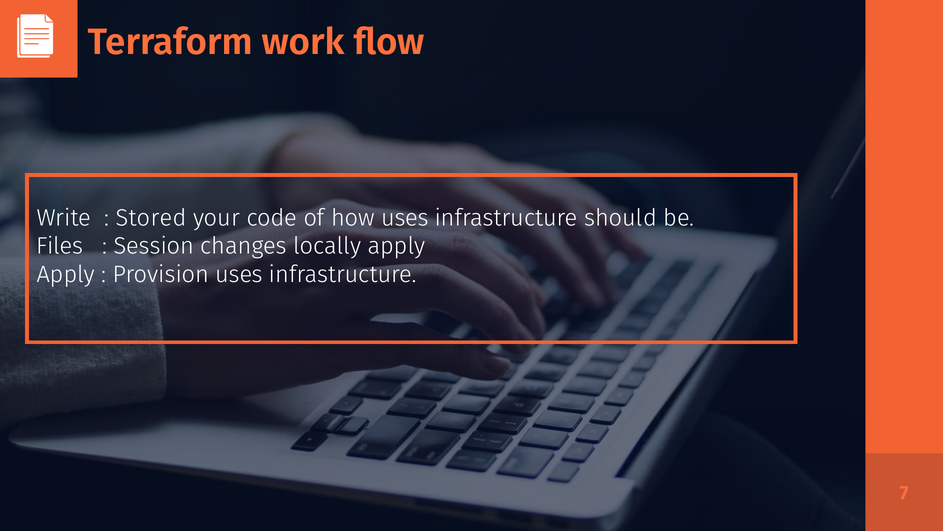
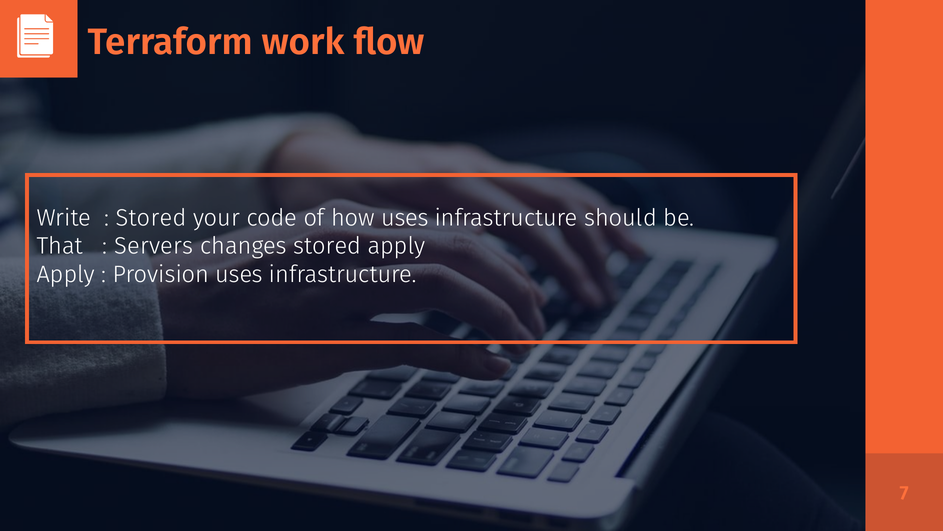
Files: Files -> That (60, 246)
Session: Session -> Servers (154, 246)
changes locally: locally -> stored (327, 246)
